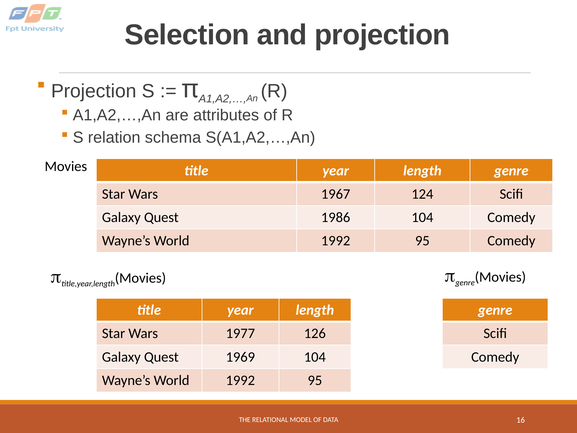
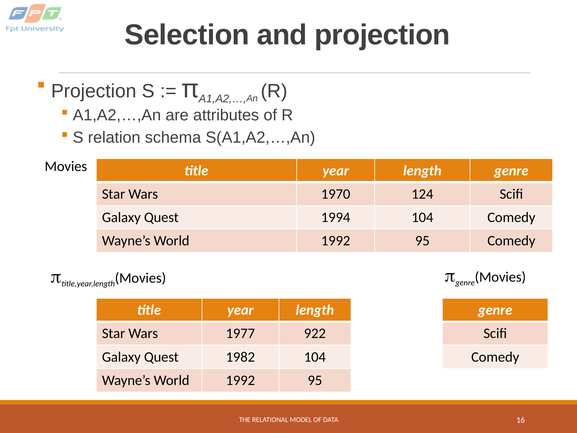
1967: 1967 -> 1970 (336, 194)
1986: 1986 -> 1994 (336, 217)
126: 126 -> 922 (315, 333)
1969: 1969 -> 1982 (240, 357)
